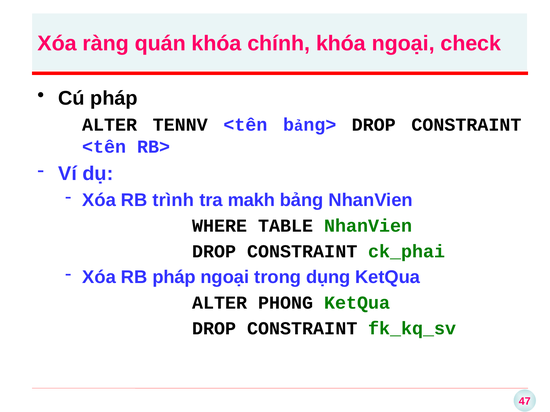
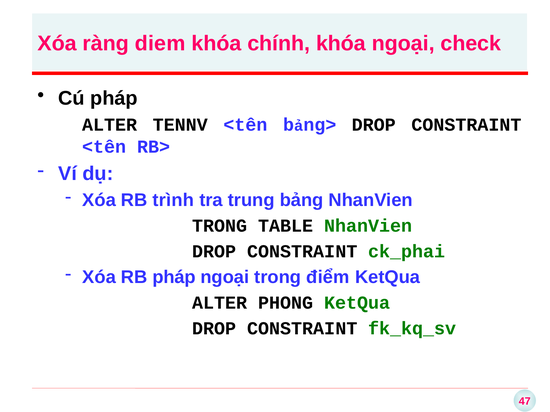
quán: quán -> diem (160, 43)
makh: makh -> trung (251, 200)
WHERE: WHERE -> TRONG (220, 226)
dụng: dụng -> điểm (328, 277)
